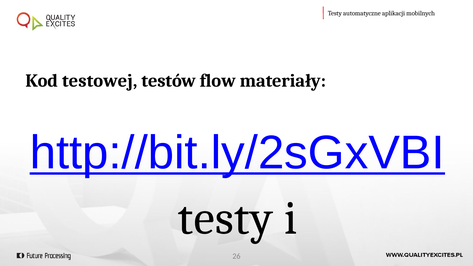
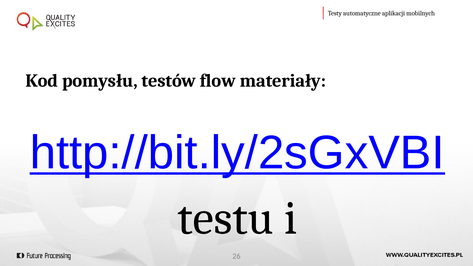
testowej: testowej -> pomysłu (100, 81)
testy: testy -> testu (226, 218)
